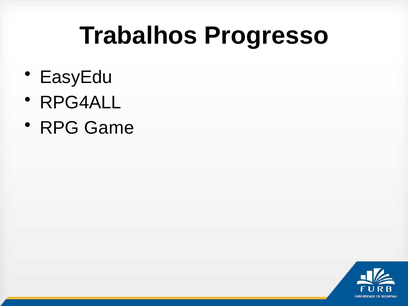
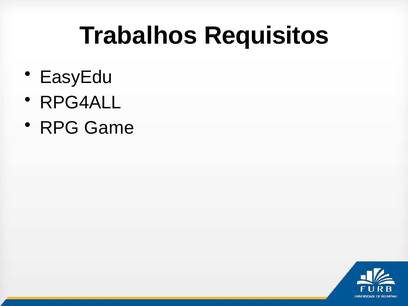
Progresso: Progresso -> Requisitos (267, 36)
